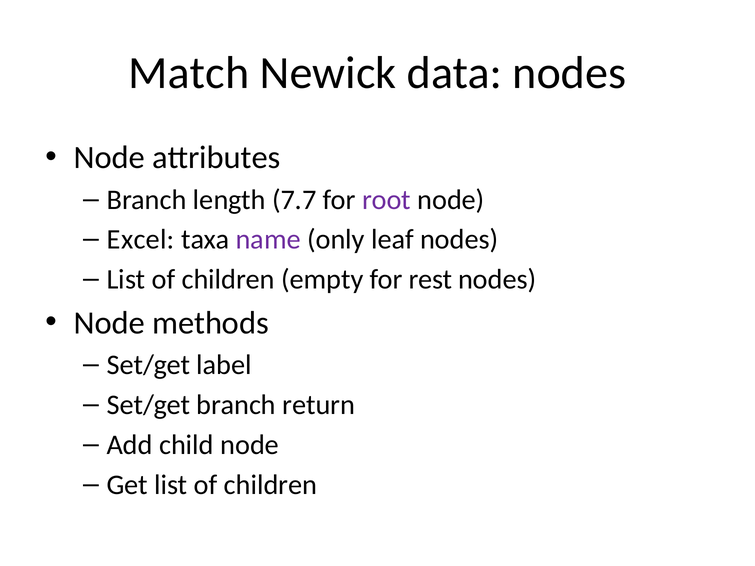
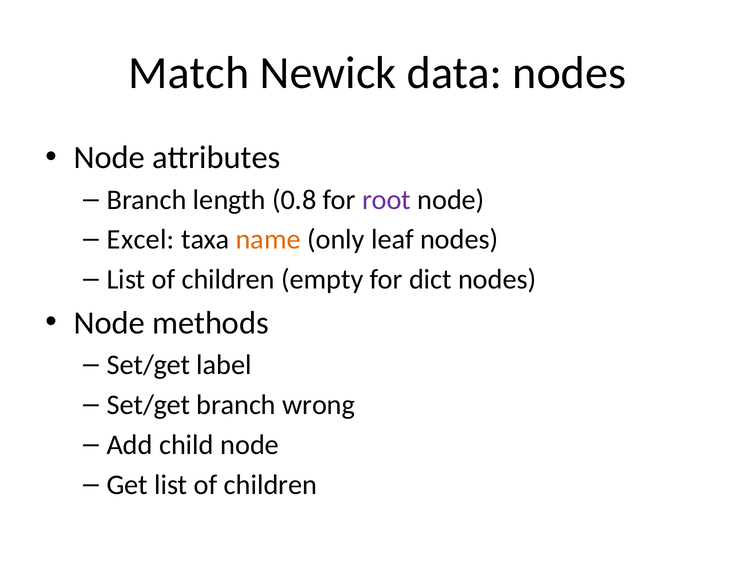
7.7: 7.7 -> 0.8 (294, 200)
name colour: purple -> orange (268, 240)
rest: rest -> dict (430, 280)
return: return -> wrong (319, 405)
